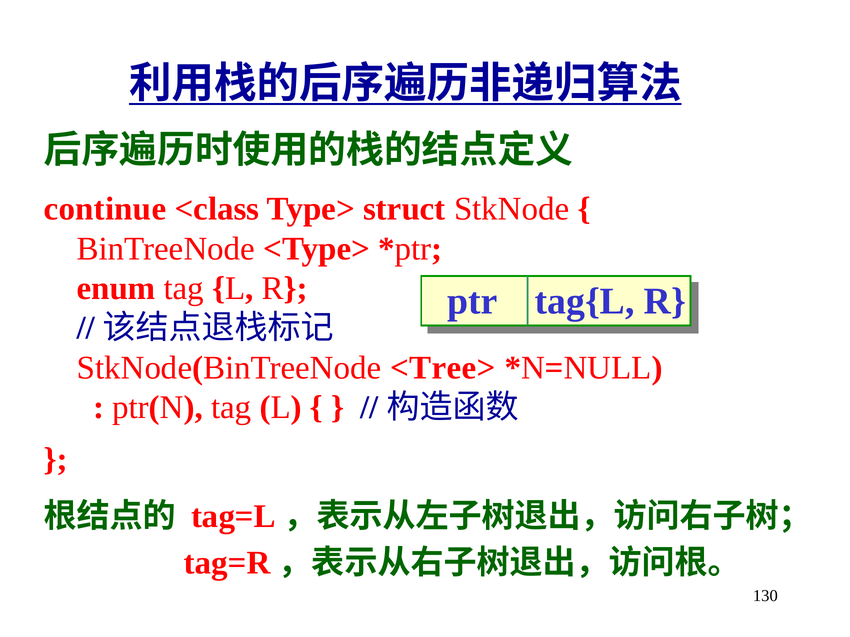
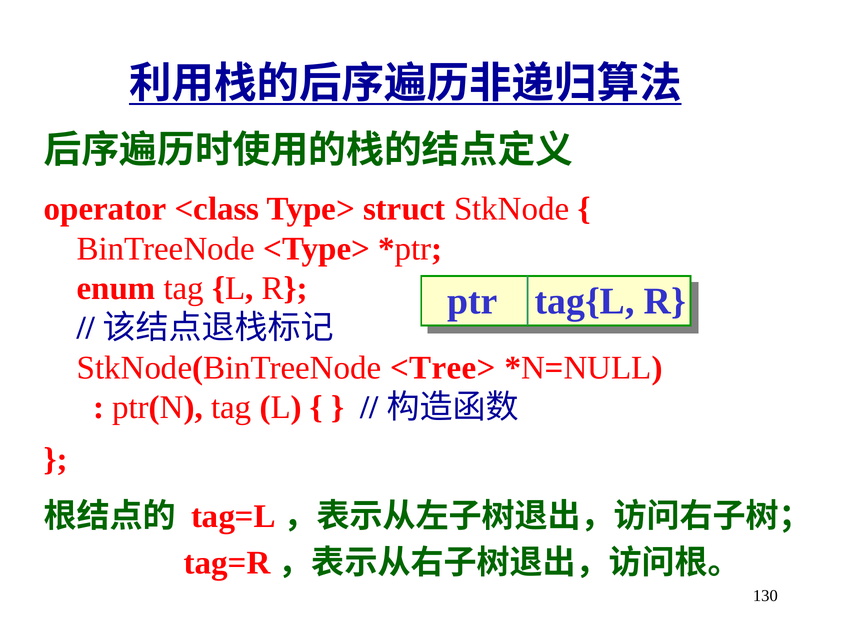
continue: continue -> operator (105, 209)
